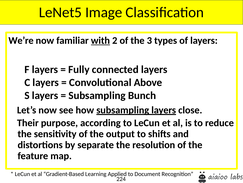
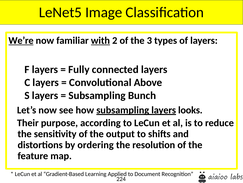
We’re underline: none -> present (21, 40)
close: close -> looks (190, 110)
separate: separate -> ordering (96, 144)
